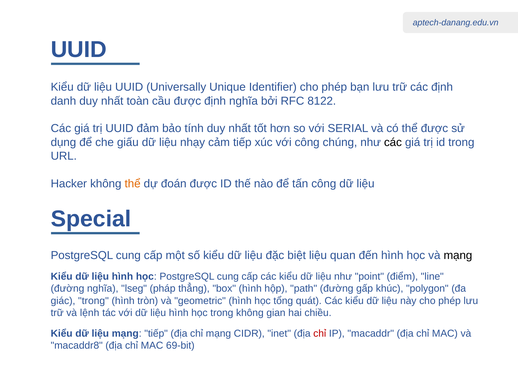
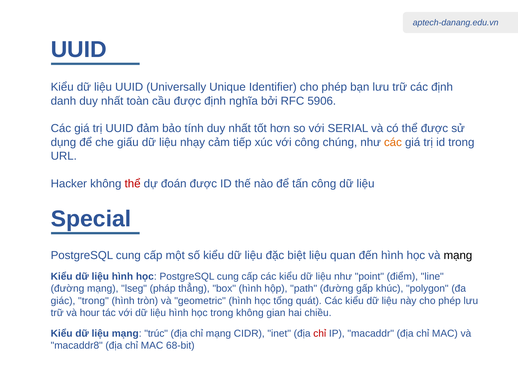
8122: 8122 -> 5906 (322, 101)
các colour: black -> orange (393, 142)
thể colour: orange -> red (133, 184)
đường nghĩa: nghĩa -> mạng (103, 289)
lệnh: lệnh -> hour (90, 313)
mạng tiếp: tiếp -> trúc (156, 334)
69-bit: 69-bit -> 68-bit (180, 346)
